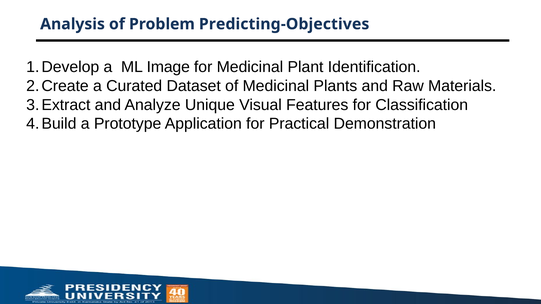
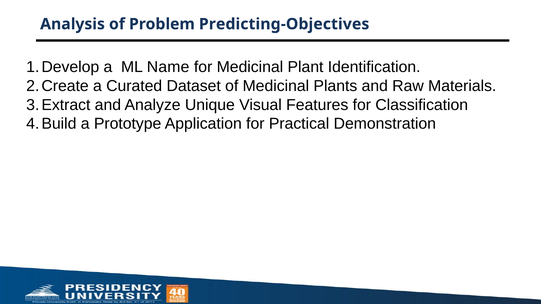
Image: Image -> Name (168, 67)
